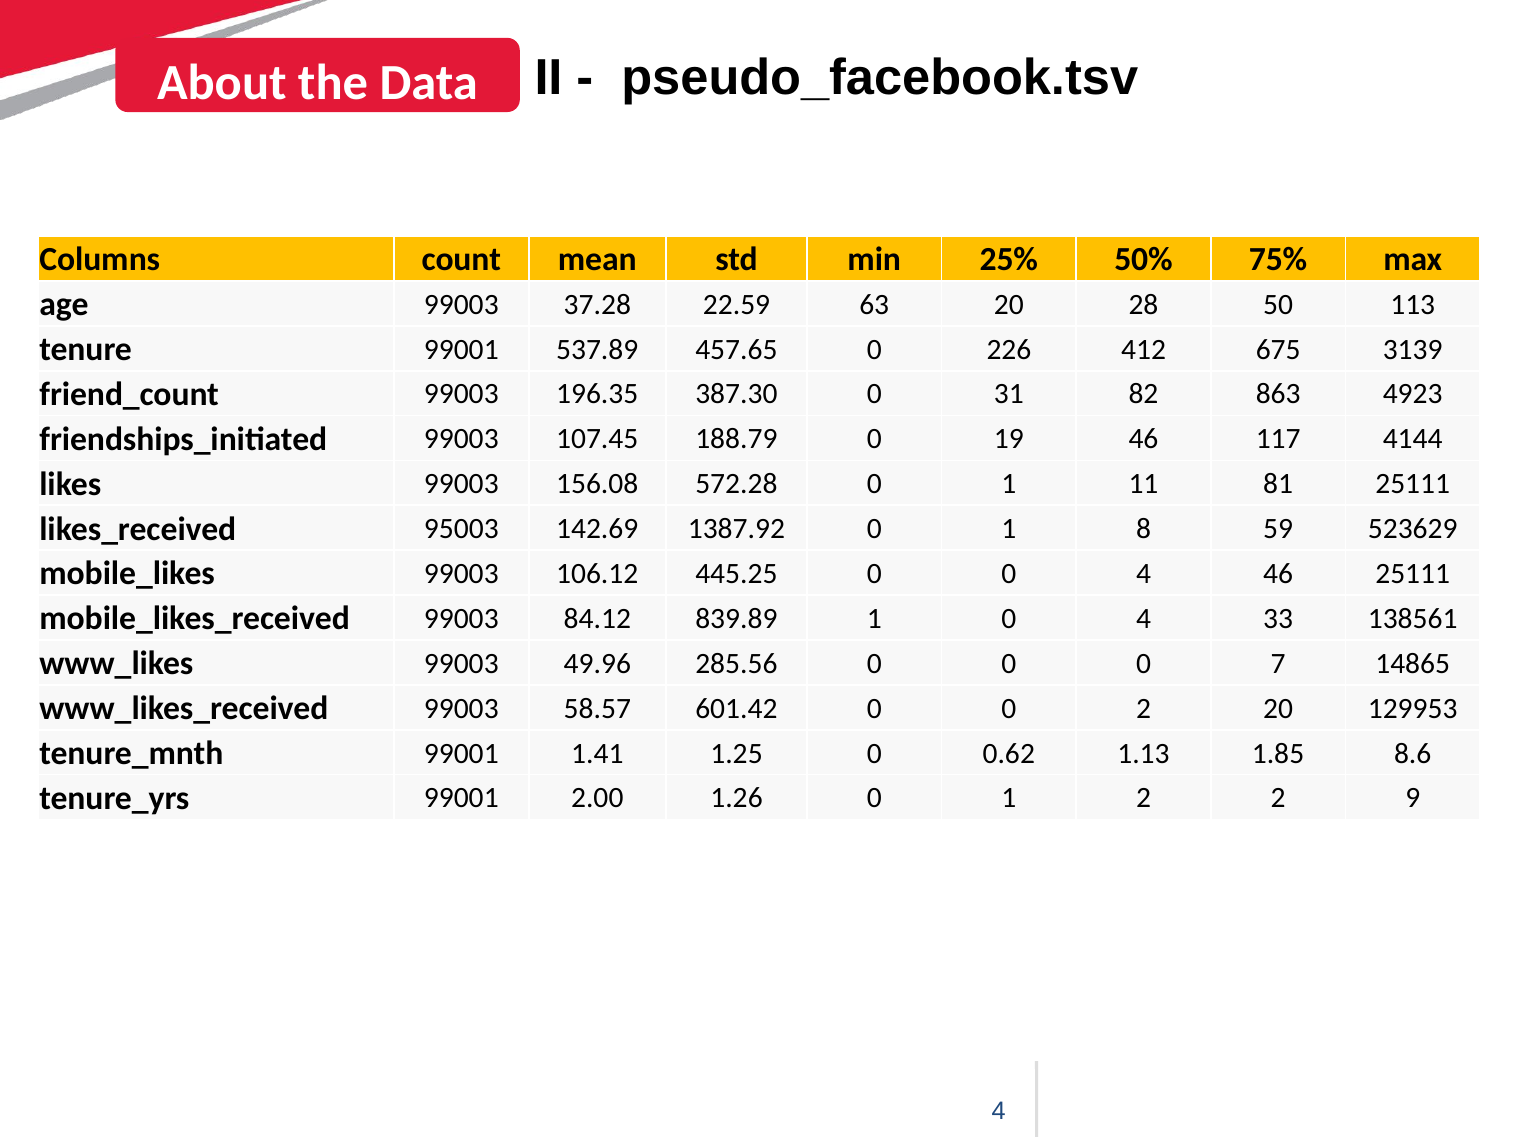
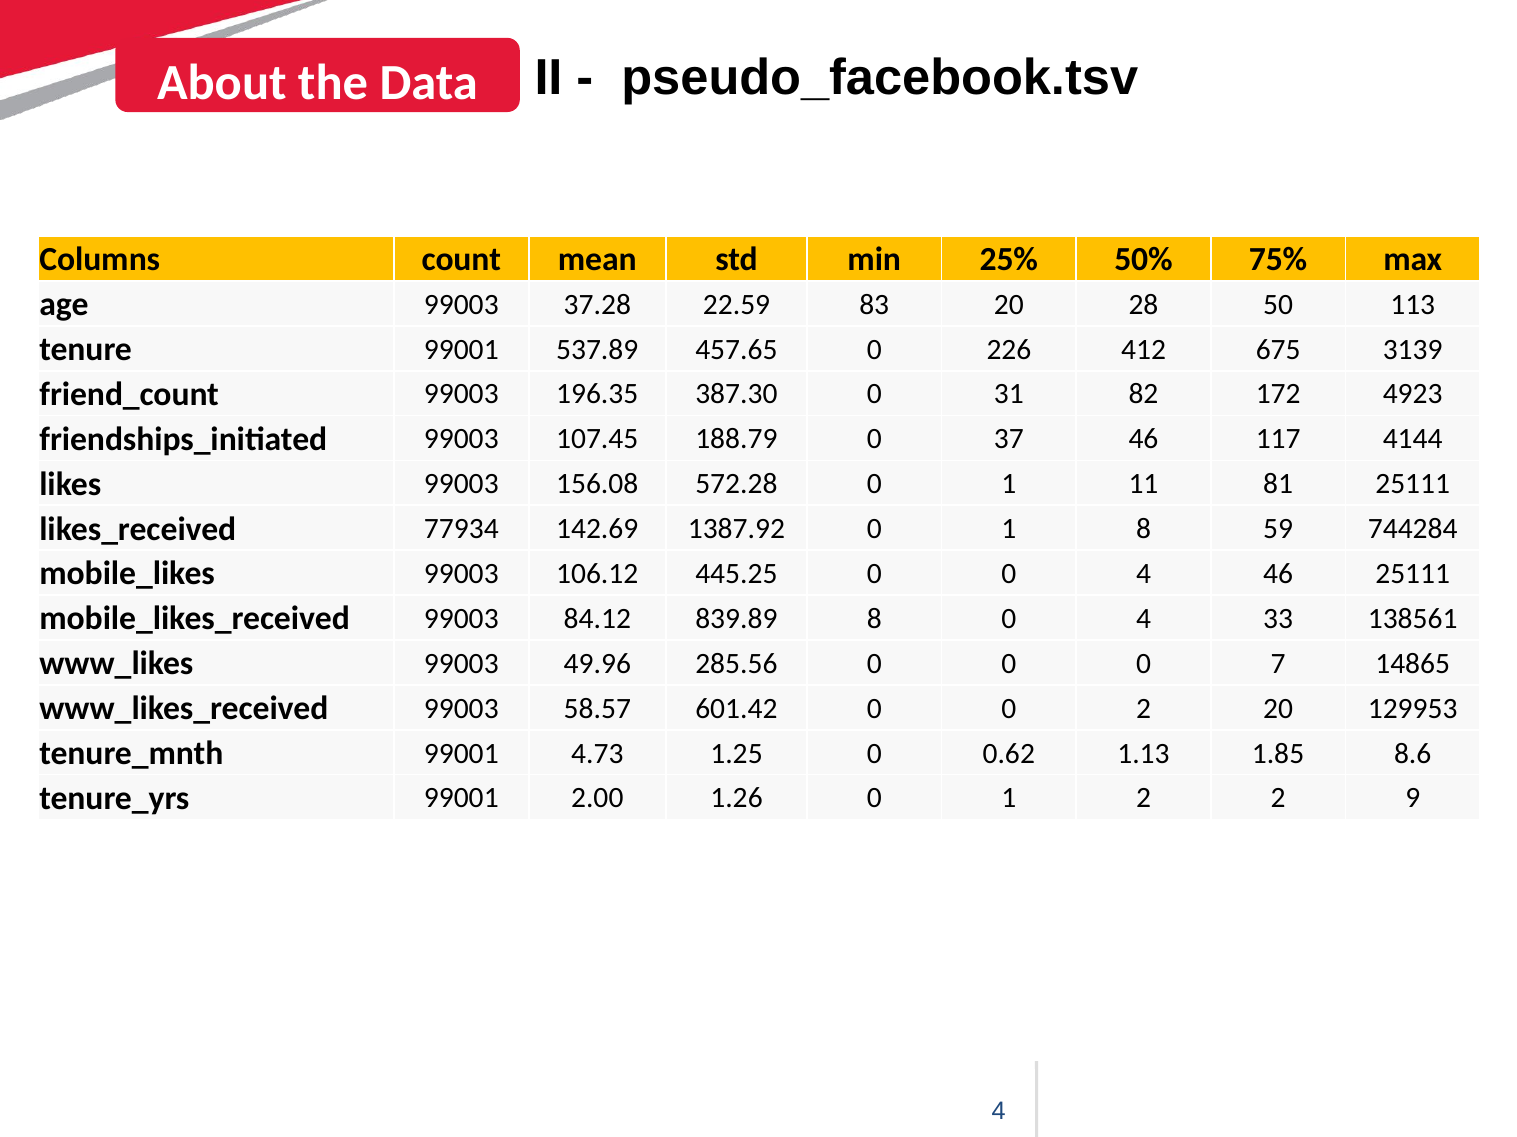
63: 63 -> 83 (874, 305)
863: 863 -> 172 (1278, 394)
19: 19 -> 37 (1009, 439)
95003: 95003 -> 77934 (461, 529)
523629: 523629 -> 744284 (1413, 529)
839.89 1: 1 -> 8 (874, 619)
1.41: 1.41 -> 4.73 (597, 754)
